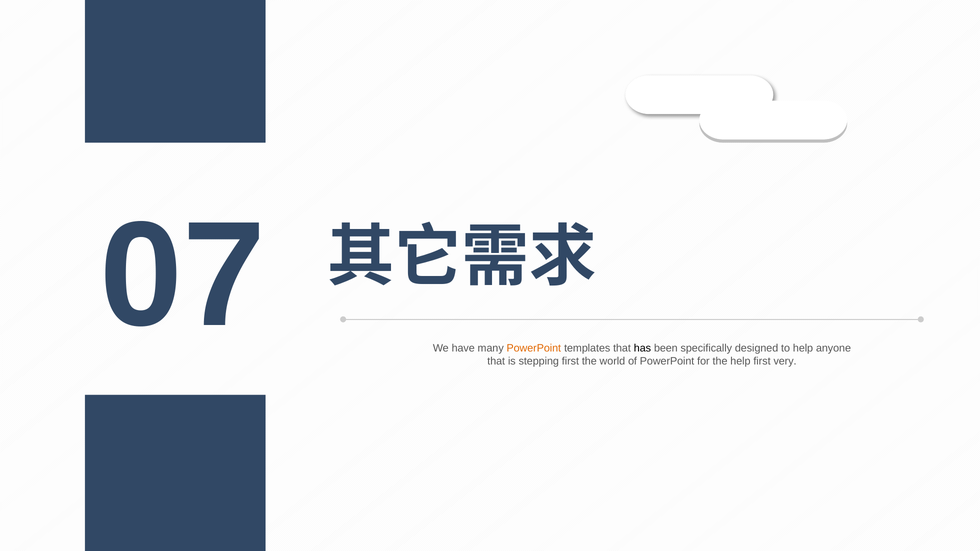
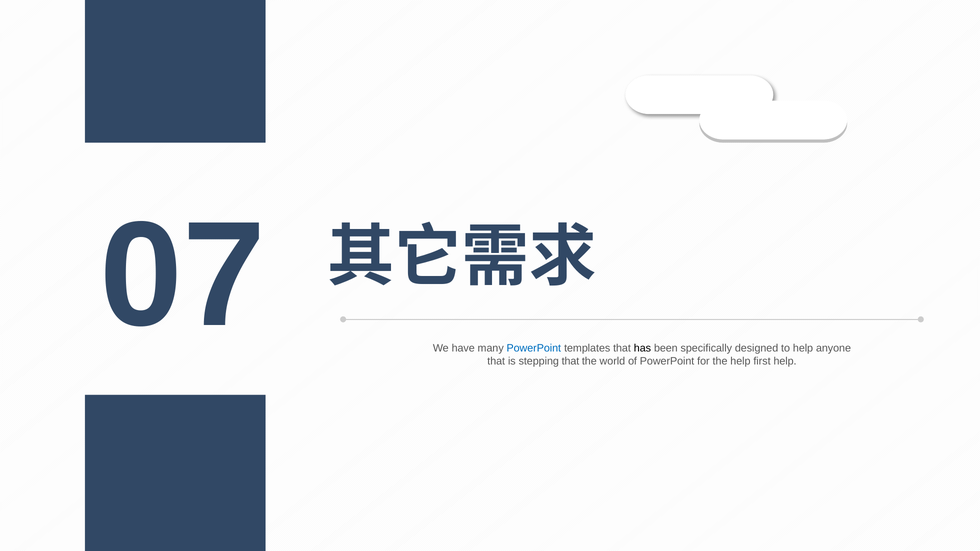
PowerPoint colour: orange -> blue (534, 348)
stepping first: first -> that (570, 361)
first very: very -> help (785, 361)
